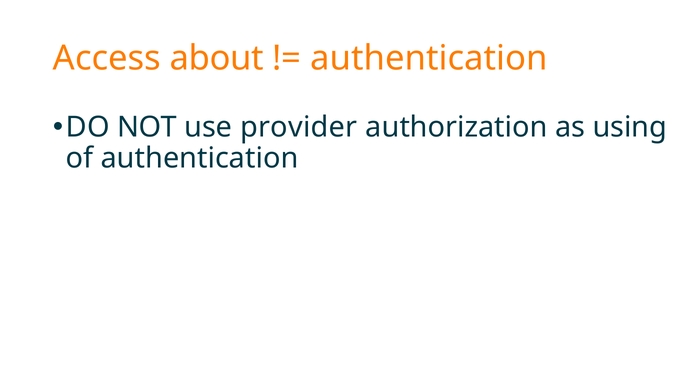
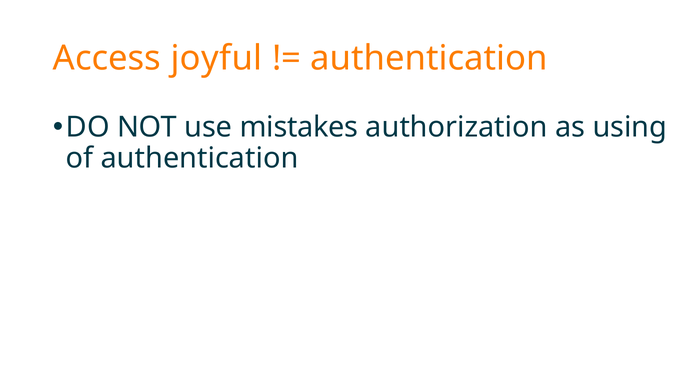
about: about -> joyful (216, 58)
provider: provider -> mistakes (299, 127)
